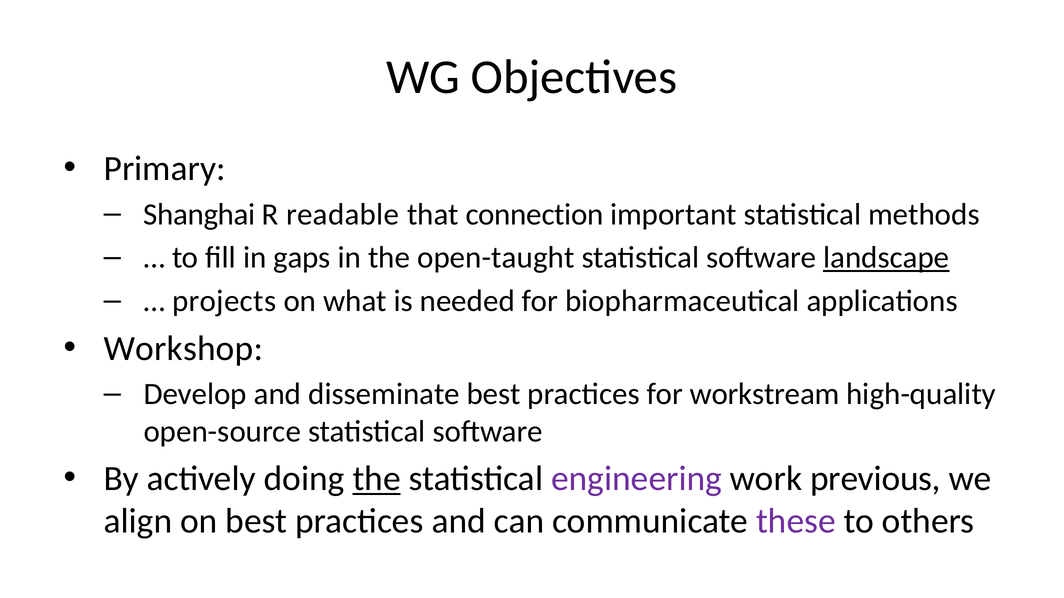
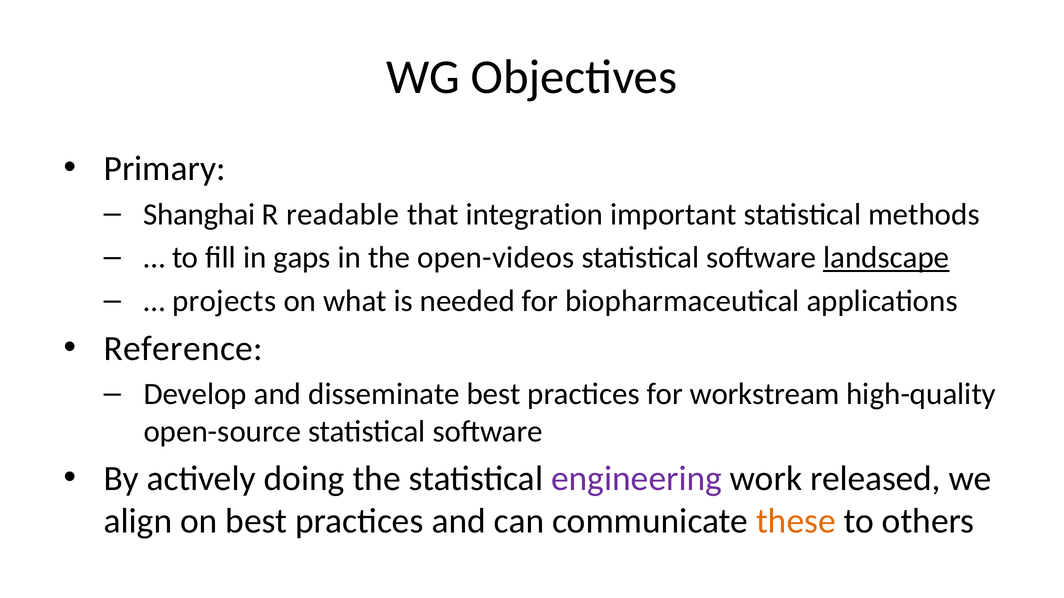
connection: connection -> integration (535, 215)
open-taught: open-taught -> open-videos (496, 258)
Workshop: Workshop -> Reference (183, 349)
the underline: present -> none (377, 479)
previous: previous -> released (875, 479)
these colour: purple -> orange (796, 522)
